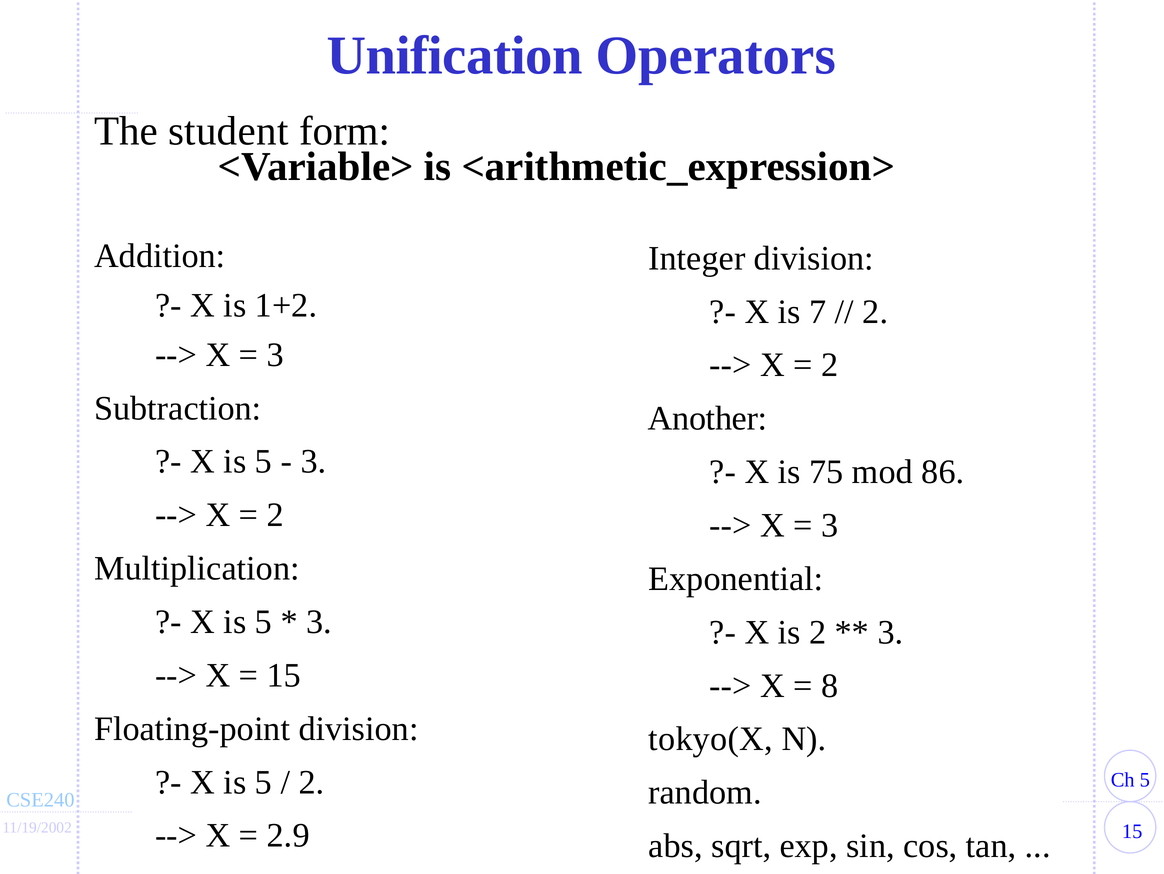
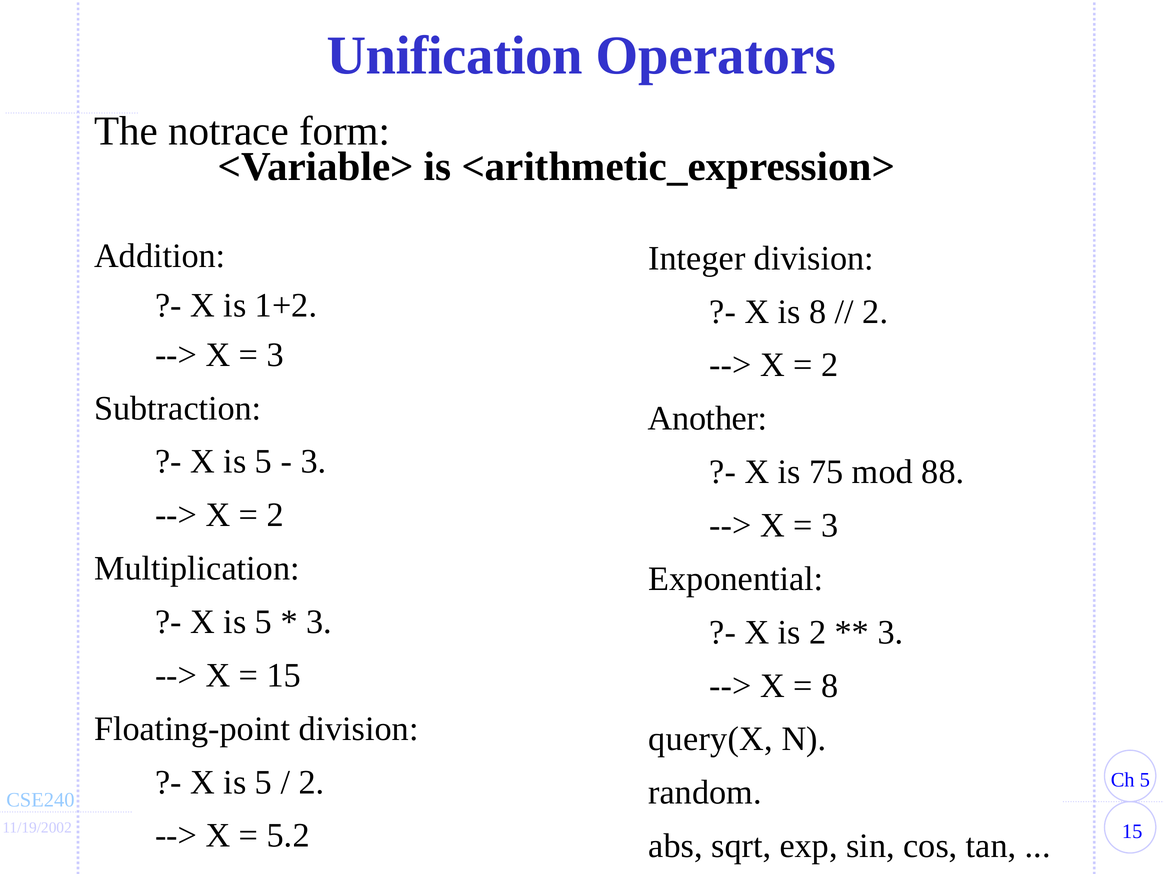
student: student -> notrace (228, 131)
is 7: 7 -> 8 (818, 311)
86: 86 -> 88 (943, 472)
tokyo(X: tokyo(X -> query(X (711, 739)
2.9: 2.9 -> 5.2 (288, 835)
